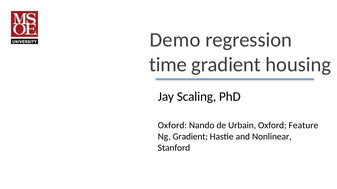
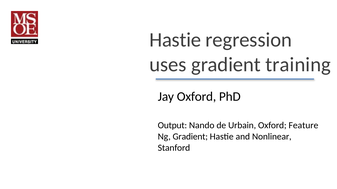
Demo: Demo -> Hastie (175, 40)
time: time -> uses (168, 65)
housing: housing -> training (298, 65)
Jay Scaling: Scaling -> Oxford (196, 97)
Oxford: Oxford -> Output (172, 126)
